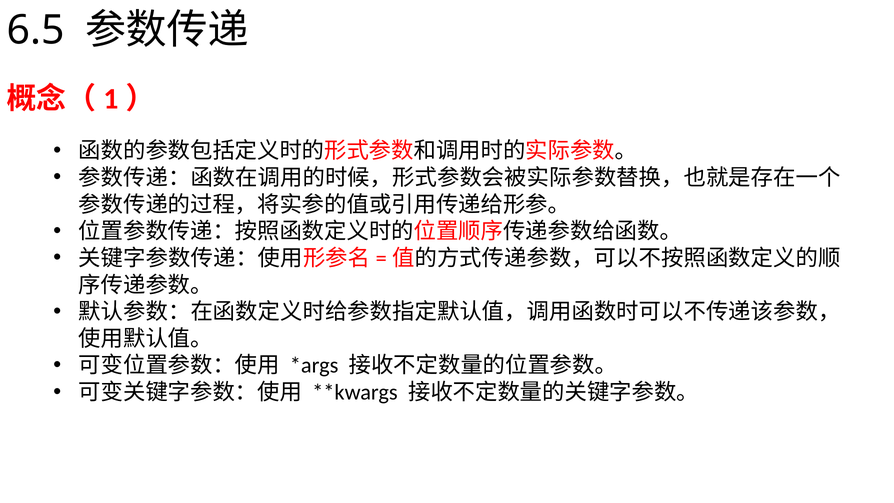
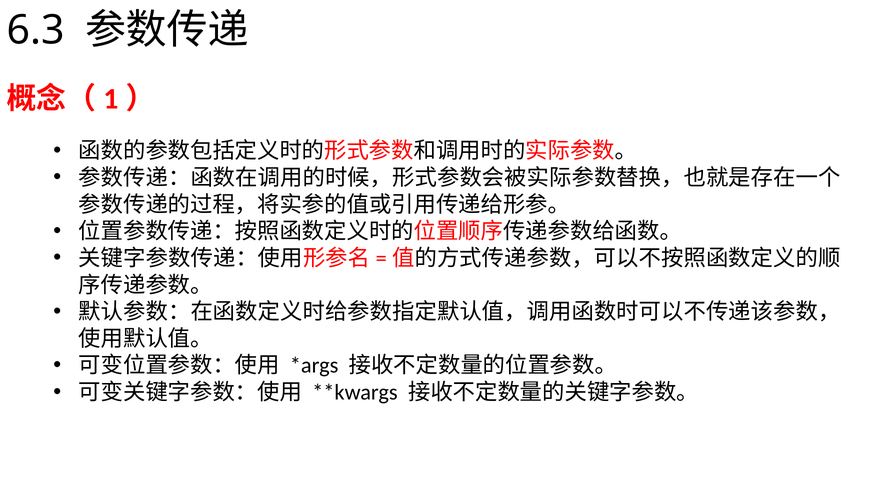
6.5: 6.5 -> 6.3 (36, 30)
